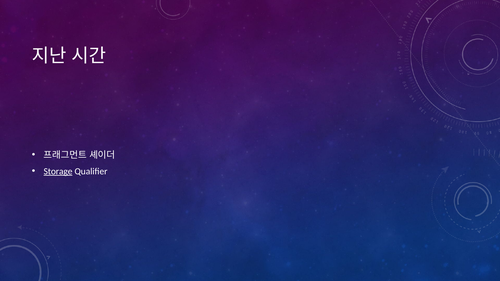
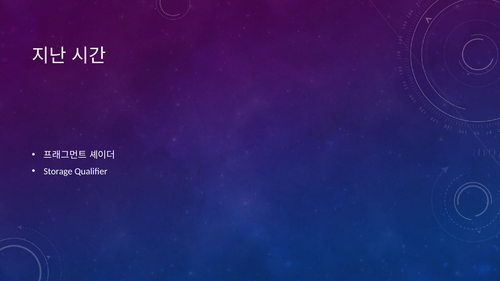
Storage underline: present -> none (58, 172)
